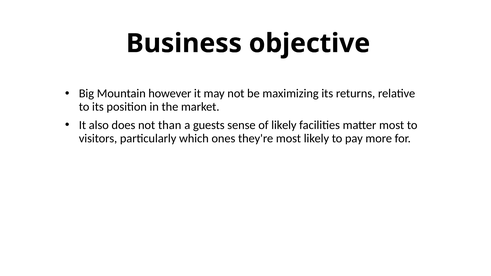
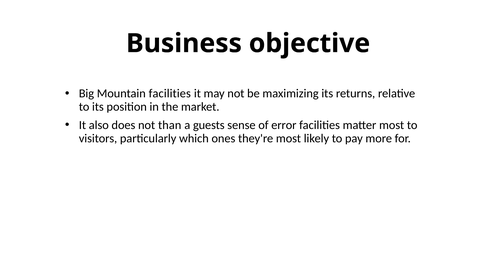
Mountain however: however -> facilities (170, 94)
of likely: likely -> error (284, 125)
